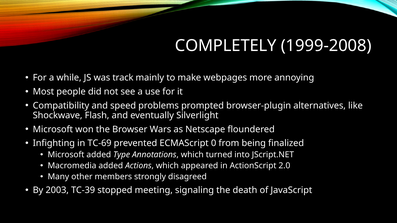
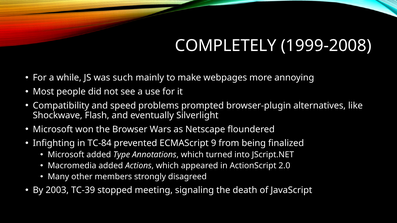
track: track -> such (123, 78)
TC-69: TC-69 -> TC-84 (100, 143)
0: 0 -> 9 (214, 143)
